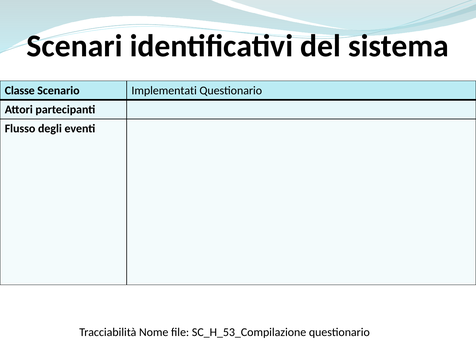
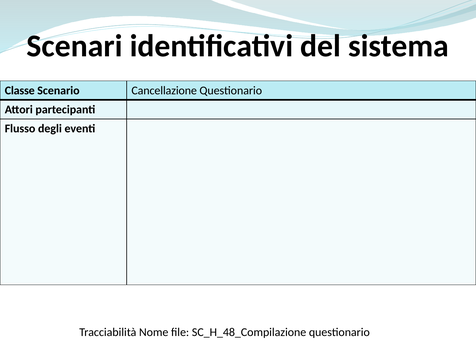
Implementati: Implementati -> Cancellazione (164, 91)
SC_H_53_Compilazione: SC_H_53_Compilazione -> SC_H_48_Compilazione (249, 332)
